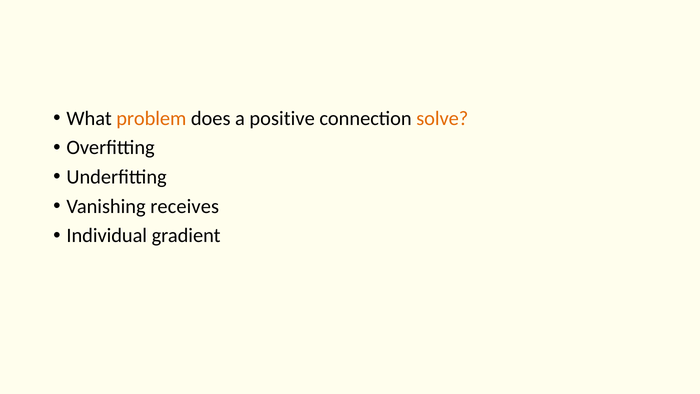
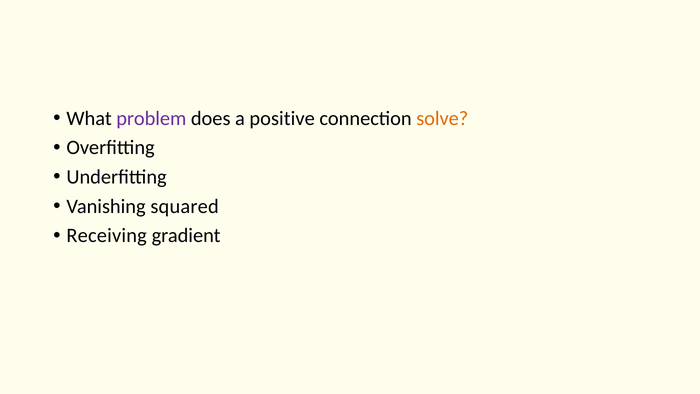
problem colour: orange -> purple (151, 118)
receives: receives -> squared (185, 206)
Individual: Individual -> Receiving (107, 236)
